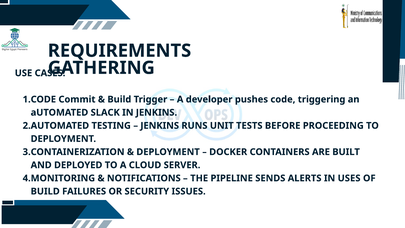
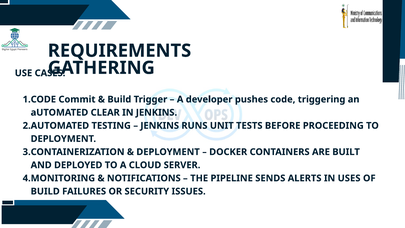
SLACK: SLACK -> CLEAR (105, 112)
